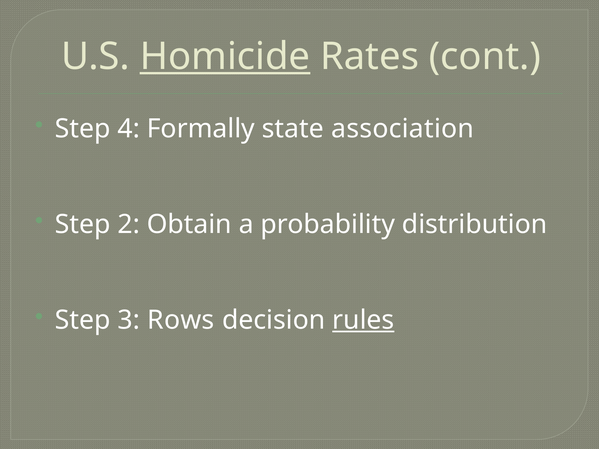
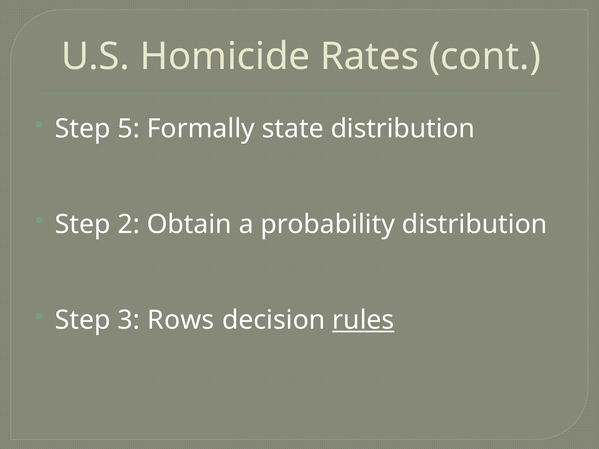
Homicide underline: present -> none (225, 57)
4: 4 -> 5 (129, 129)
state association: association -> distribution (403, 129)
